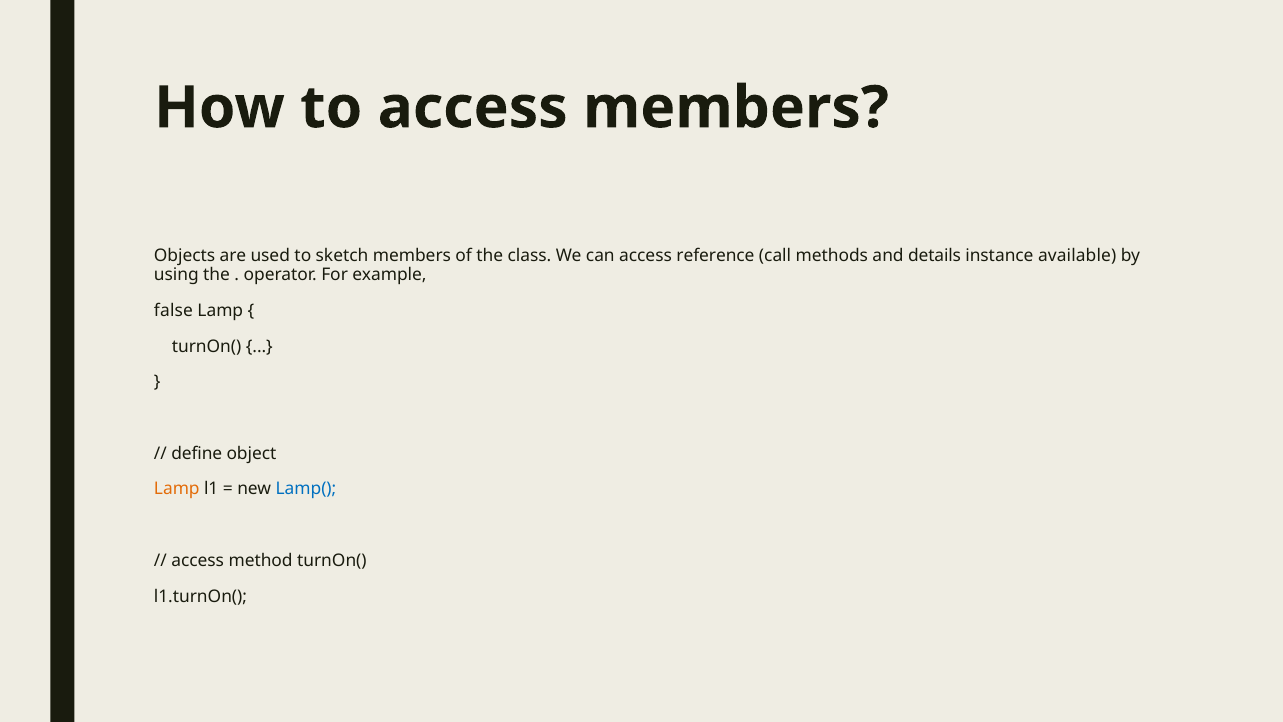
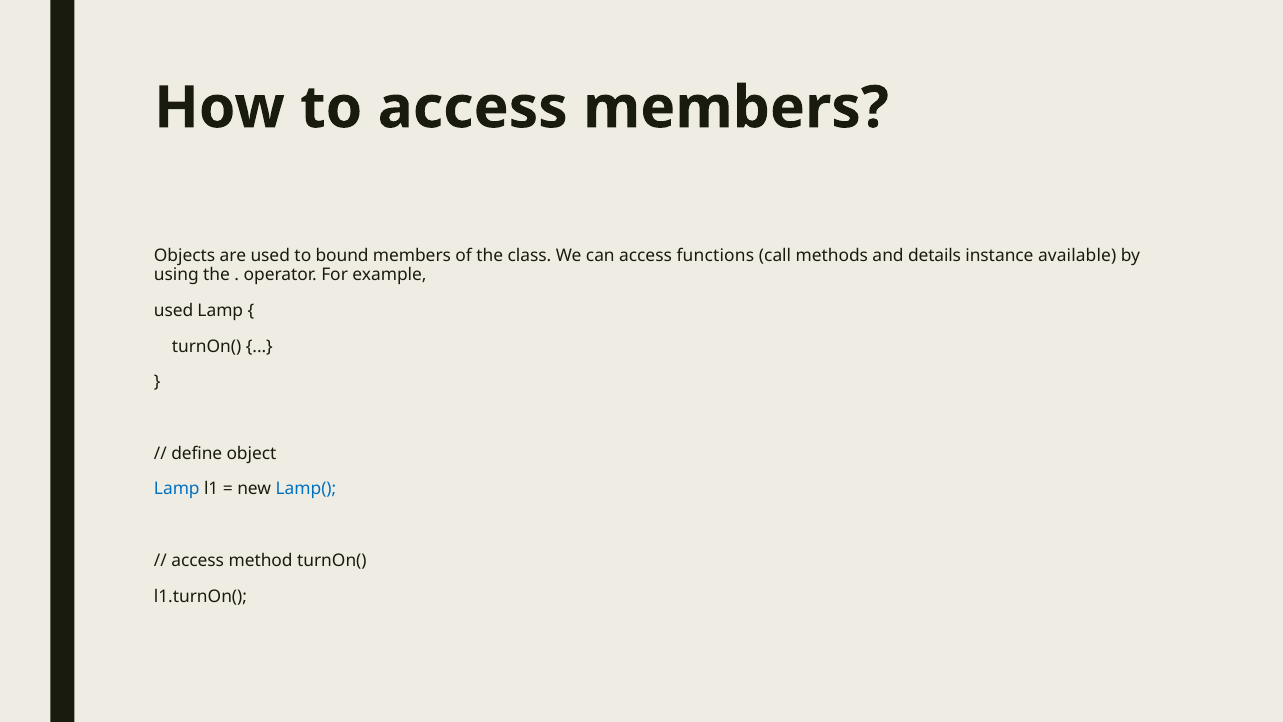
sketch: sketch -> bound (342, 255)
reference: reference -> functions (715, 255)
false: false -> used (174, 311)
Lamp colour: orange -> blue (177, 489)
